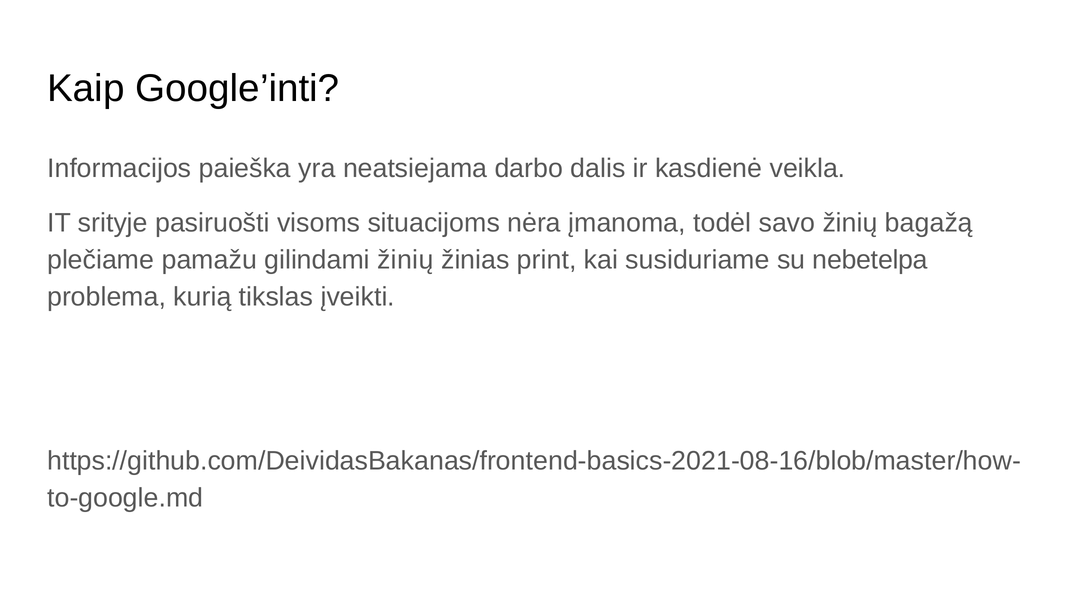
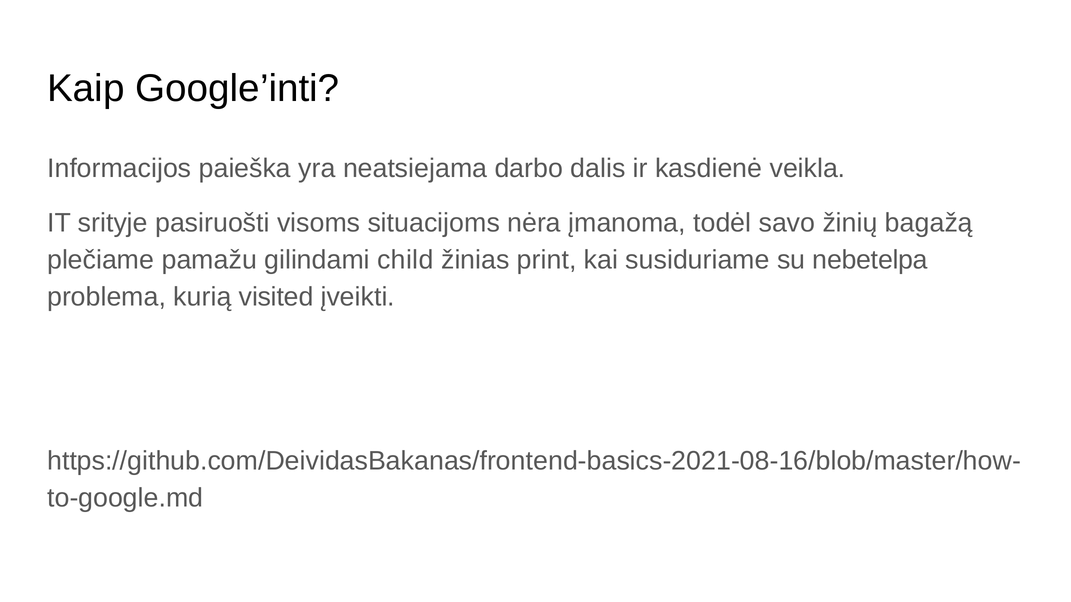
gilindami žinių: žinių -> child (405, 260)
tikslas: tikslas -> visited (276, 297)
